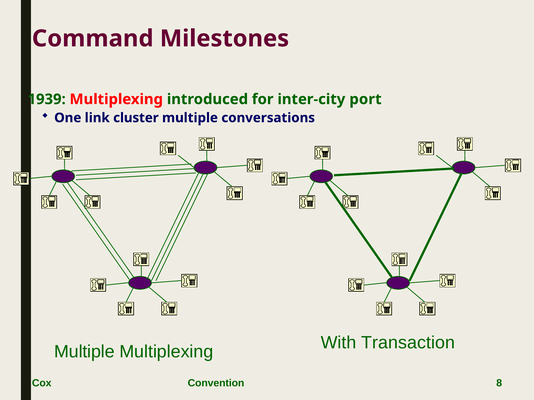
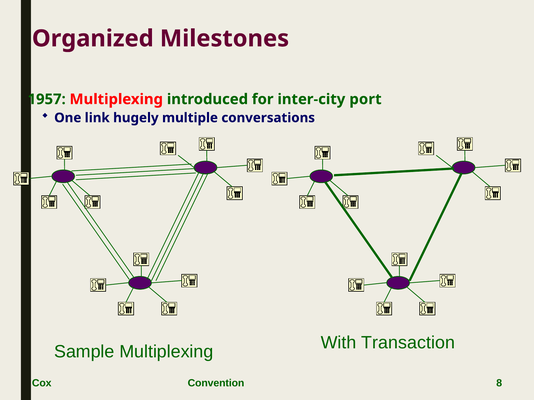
Command: Command -> Organized (93, 39)
1939: 1939 -> 1957 (47, 99)
cluster: cluster -> hugely (136, 118)
Multiple: Multiple -> Sample (84, 352)
